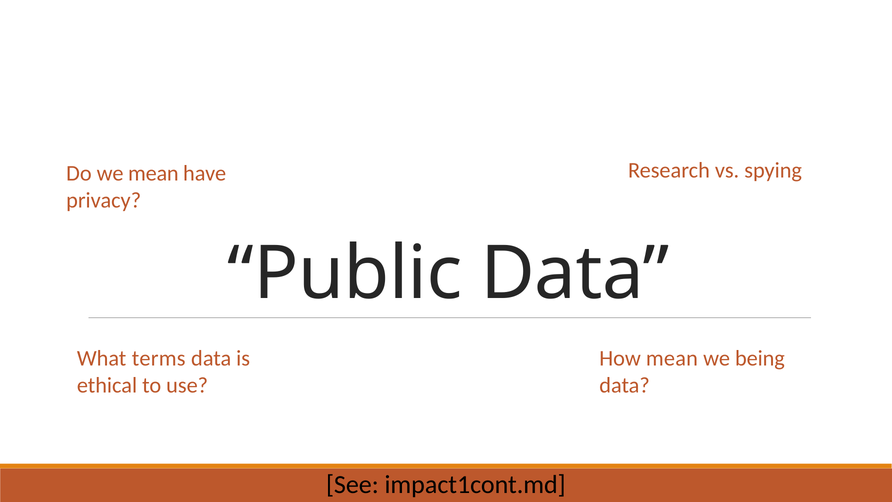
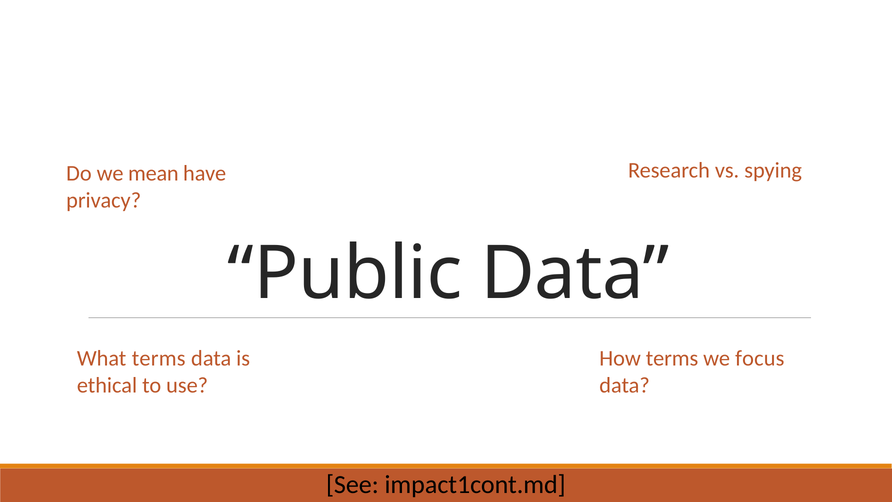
How mean: mean -> terms (672, 358)
being: being -> focus (760, 358)
